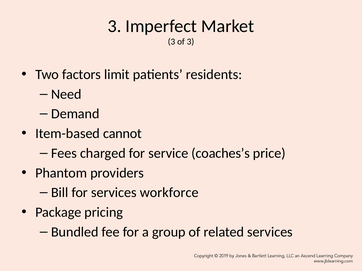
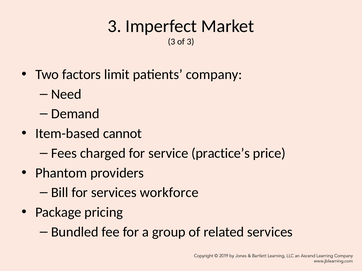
residents: residents -> company (214, 75)
coaches’s: coaches’s -> practice’s (221, 153)
